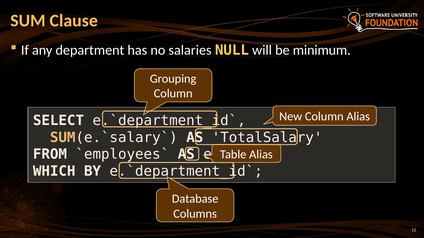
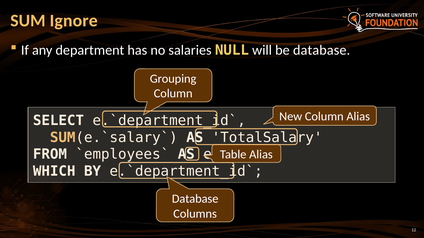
Clause: Clause -> Ignore (74, 21)
be minimum: minimum -> database (322, 50)
